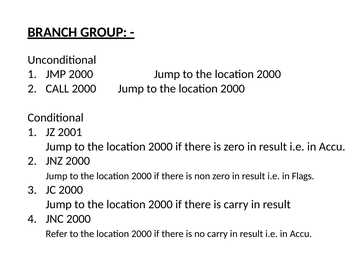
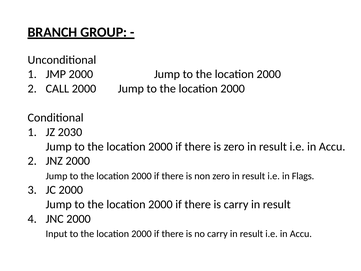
2001: 2001 -> 2030 (70, 132)
Refer: Refer -> Input (57, 234)
